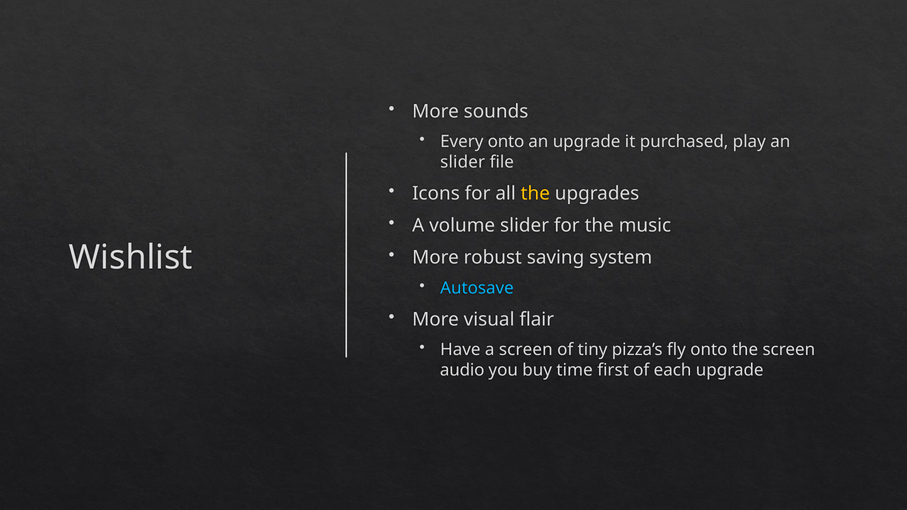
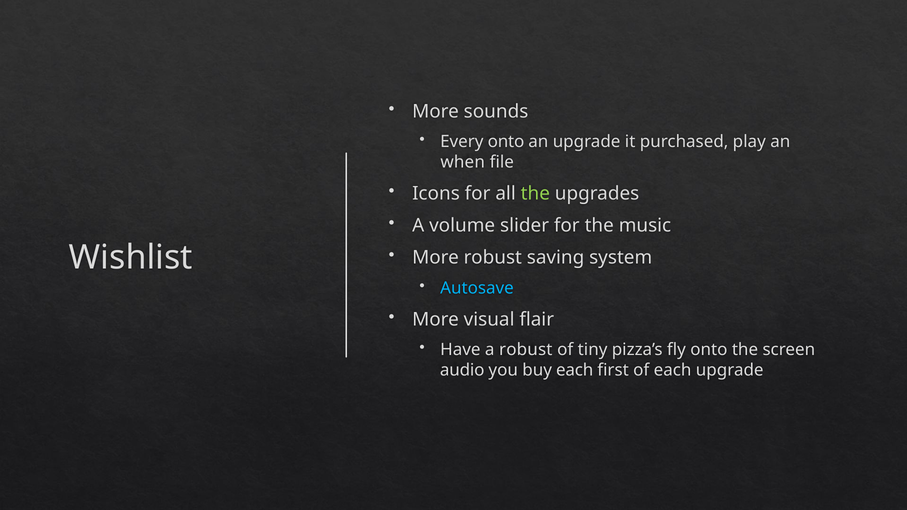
slider: slider -> when (463, 162)
the colour: yellow -> light green (535, 193)
a screen: screen -> robust (526, 350)
buy time: time -> each (575, 370)
